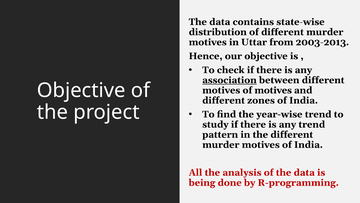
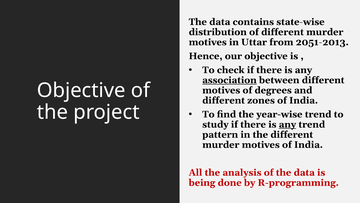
2003-2013: 2003-2013 -> 2051-2013 (322, 42)
of motives: motives -> degrees (273, 90)
any underline: none -> present (287, 124)
